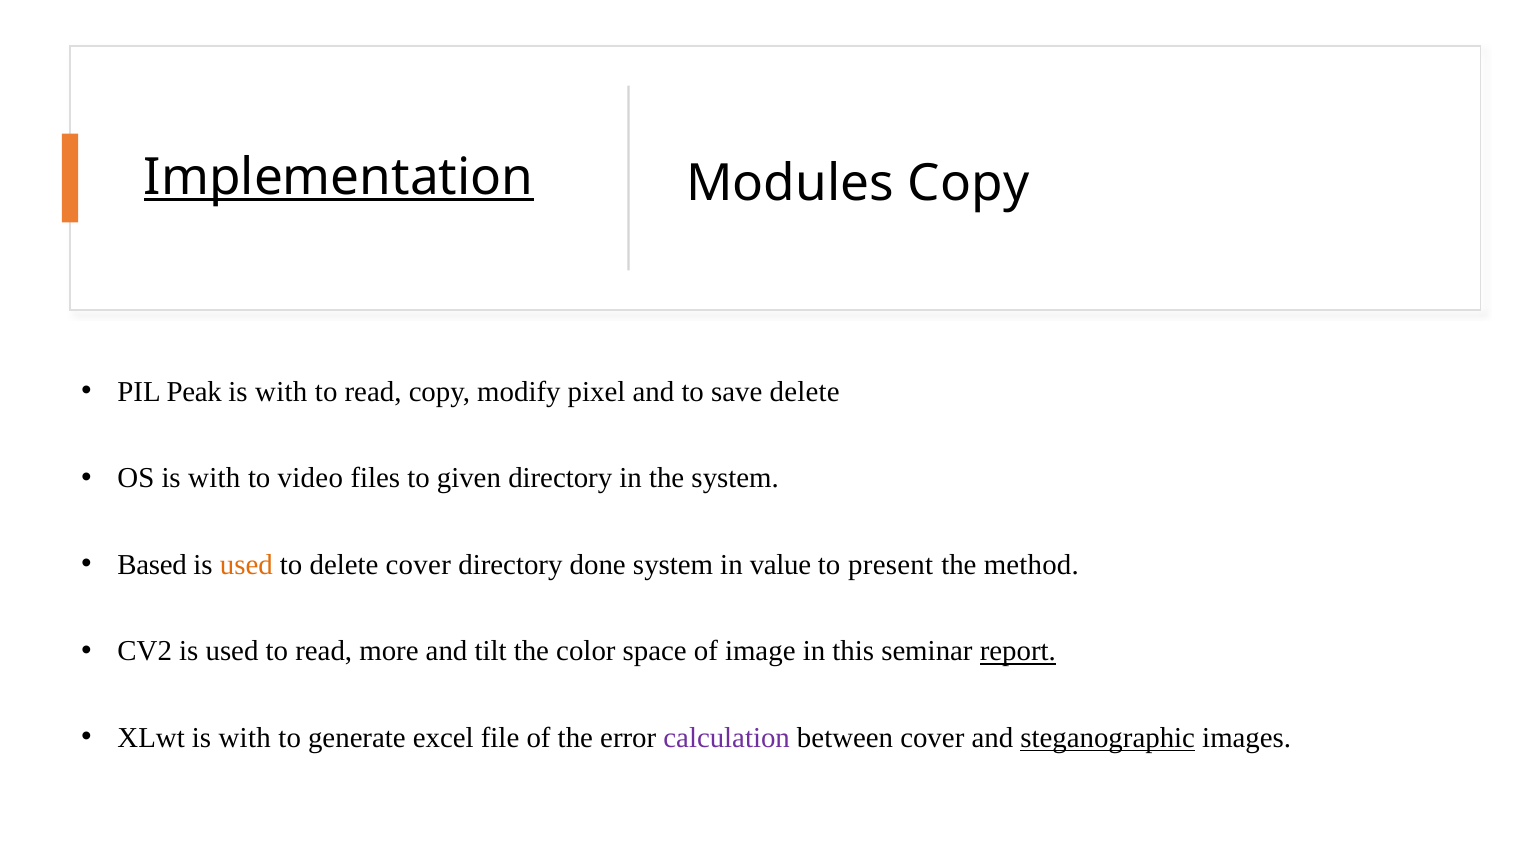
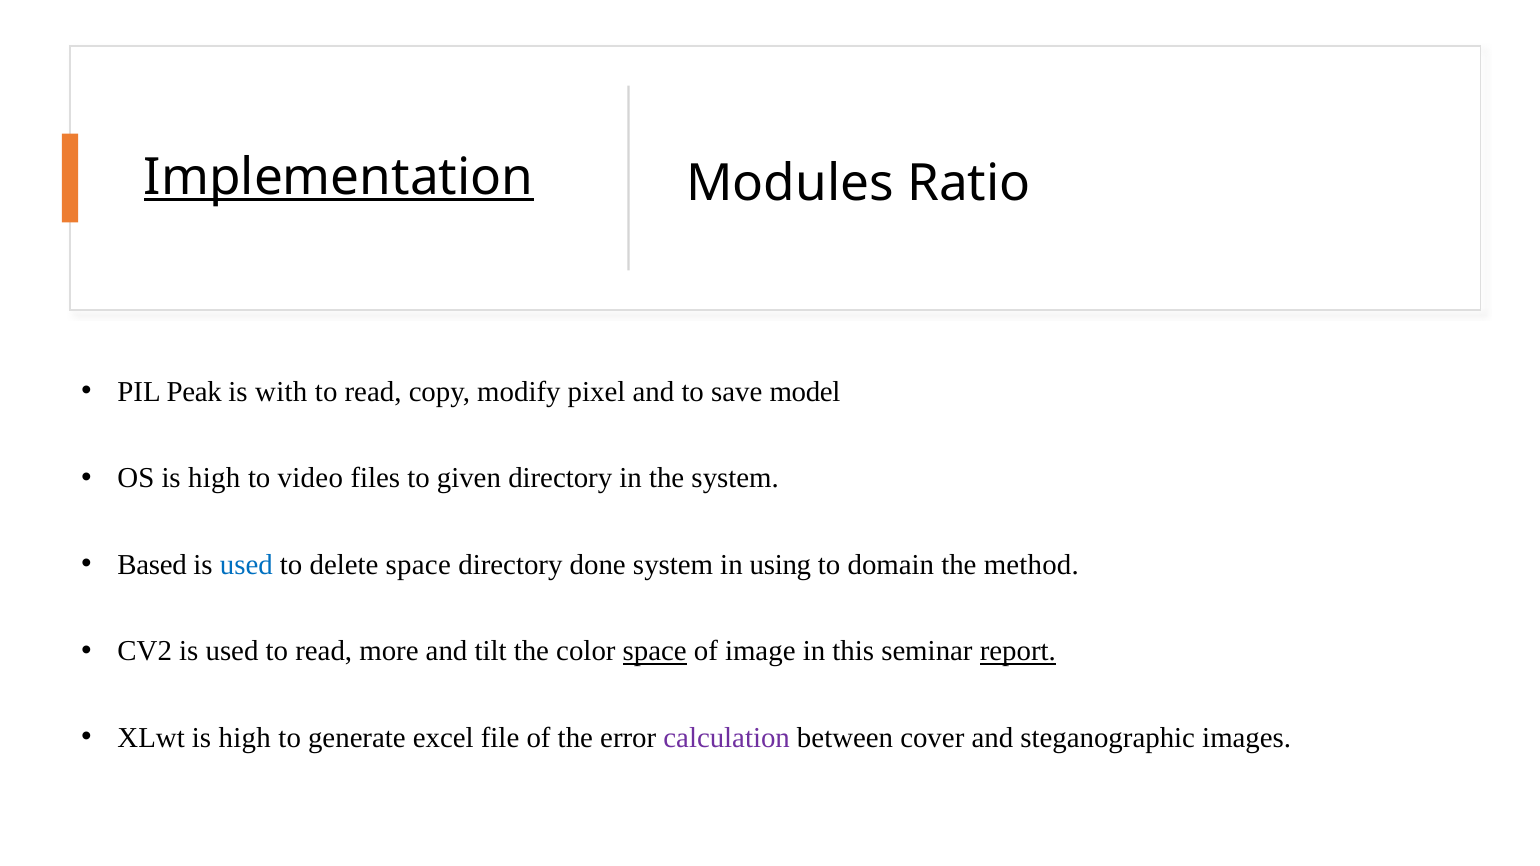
Modules Copy: Copy -> Ratio (969, 183)
save delete: delete -> model (805, 392)
OS is with: with -> high (214, 478)
used colour: orange -> blue (246, 565)
delete cover: cover -> space (418, 565)
value: value -> using (780, 565)
present: present -> domain (891, 565)
space underline: none -> present (655, 652)
XLwt is with: with -> high (245, 738)
steganographic underline: present -> none (1108, 738)
